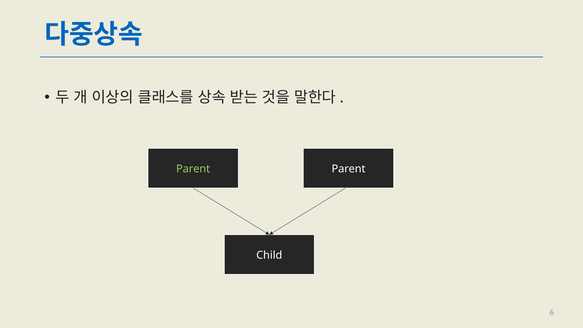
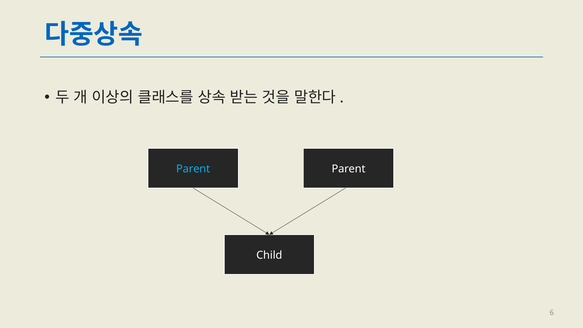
Parent colour: light green -> light blue (193, 169)
